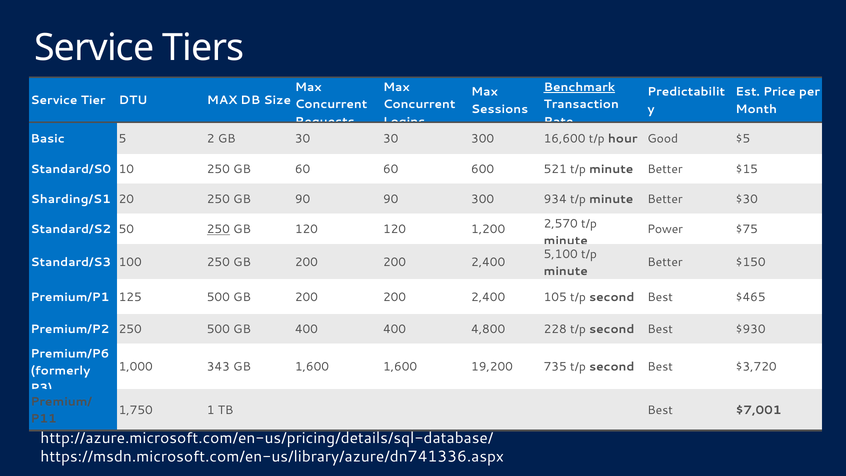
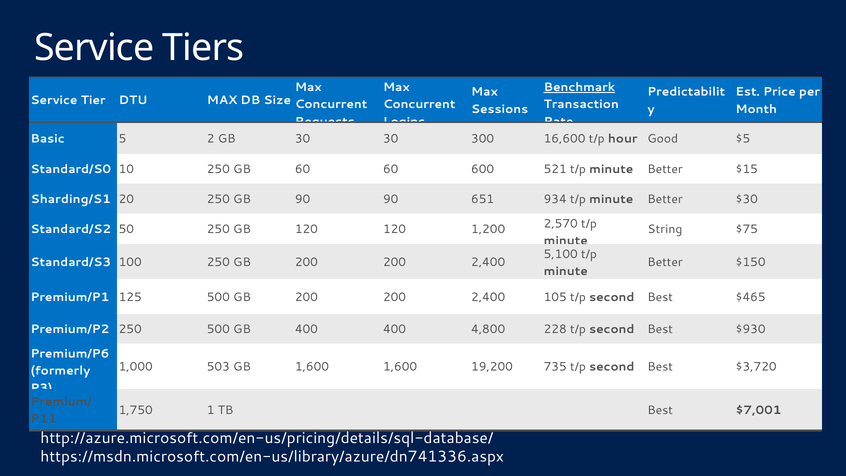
90 300: 300 -> 651 (483, 199)
250 underline: present -> none (218, 229)
Power: Power -> String (665, 229)
343: 343 -> 503 (218, 367)
